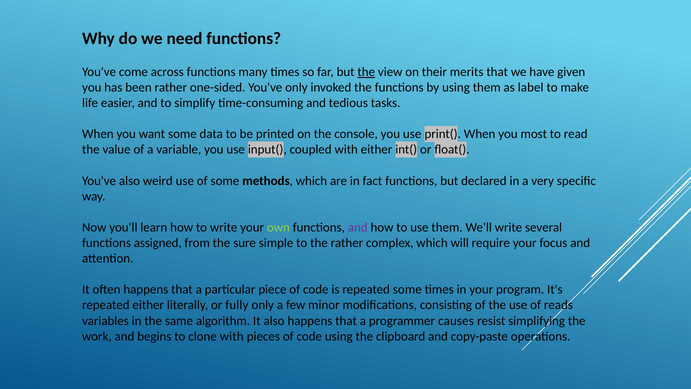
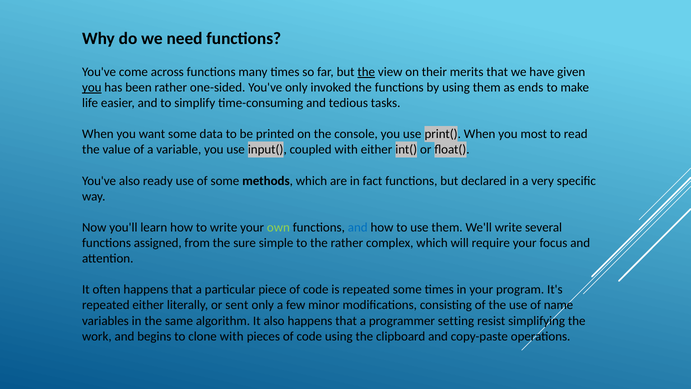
you underline: none -> present (92, 87)
label: label -> ends (531, 87)
weird: weird -> ready (158, 181)
and colour: purple -> blue (358, 227)
fully: fully -> sent (237, 305)
reads: reads -> name (558, 305)
causes: causes -> setting (456, 321)
